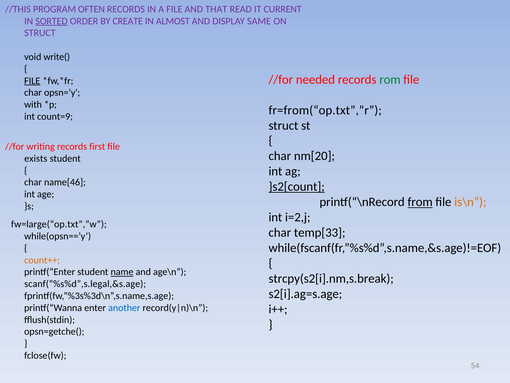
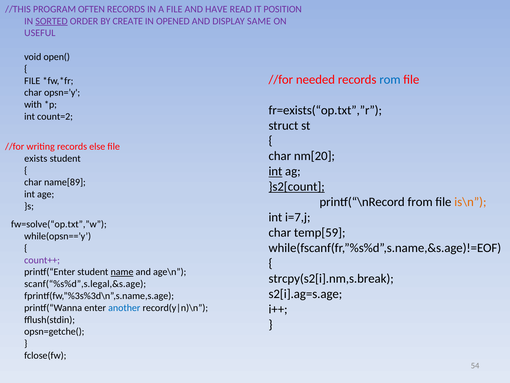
THAT: THAT -> HAVE (216, 9)
CURRENT: CURRENT -> POSITION (283, 9)
ALMOST: ALMOST -> OPENED (173, 21)
STRUCT: STRUCT -> USEFUL (40, 33)
write(: write( -> open( (57, 57)
rom colour: green -> blue (390, 79)
FILE underline: present -> none (32, 81)
fr=from(“op.txt”,”r: fr=from(“op.txt”,”r -> fr=exists(“op.txt”,”r (325, 110)
count=9: count=9 -> count=2 (55, 116)
first: first -> else (97, 146)
int underline: none -> present (275, 171)
name[46: name[46 -> name[89 (65, 182)
from underline: present -> none (420, 202)
i=2,j: i=2,j -> i=7,j (298, 217)
fw=large(“op.txt”,”w: fw=large(“op.txt”,”w -> fw=solve(“op.txt”,”w (59, 224)
temp[33: temp[33 -> temp[59 (320, 232)
count++ colour: orange -> purple (42, 260)
